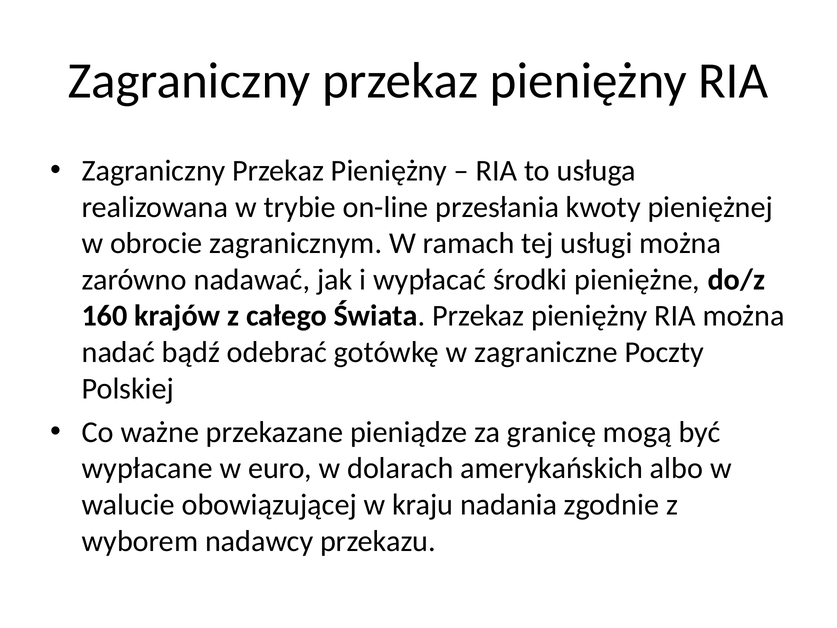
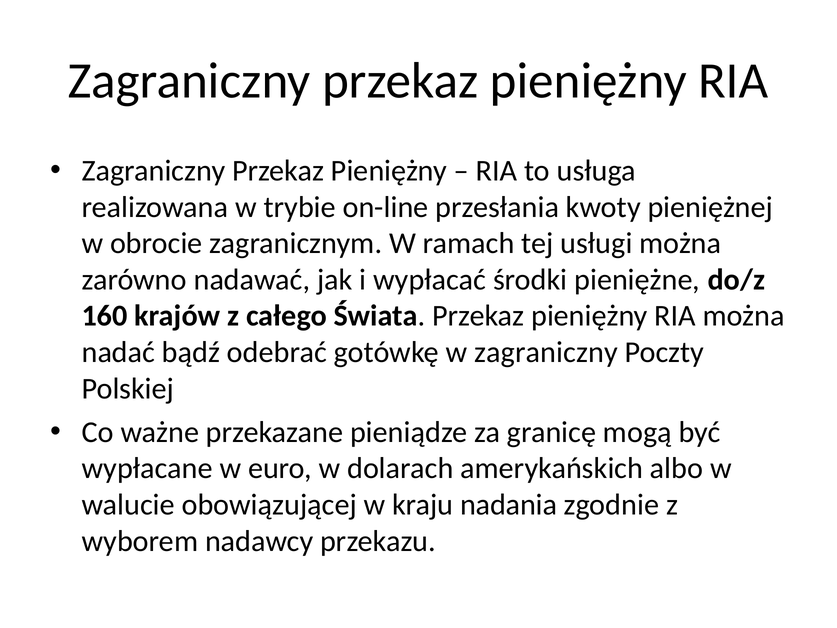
w zagraniczne: zagraniczne -> zagraniczny (546, 352)
